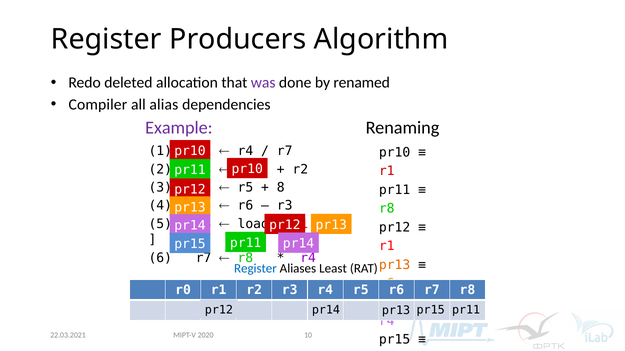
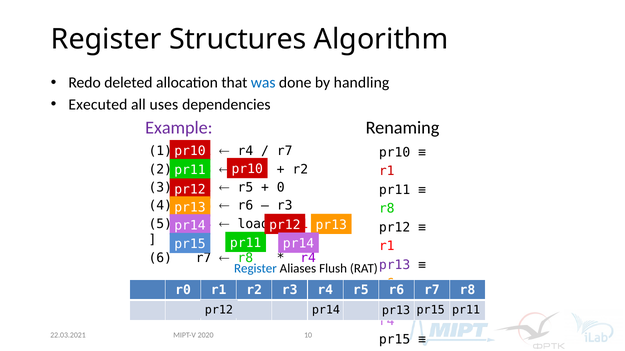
Producers: Producers -> Structures (238, 39)
was colour: purple -> blue (263, 83)
renamed: renamed -> handling (362, 83)
Compiler: Compiler -> Executed (98, 105)
alias: alias -> uses (164, 105)
8: 8 -> 0 (281, 188)
pr13 colour: orange -> purple (395, 265)
Least: Least -> Flush (333, 269)
